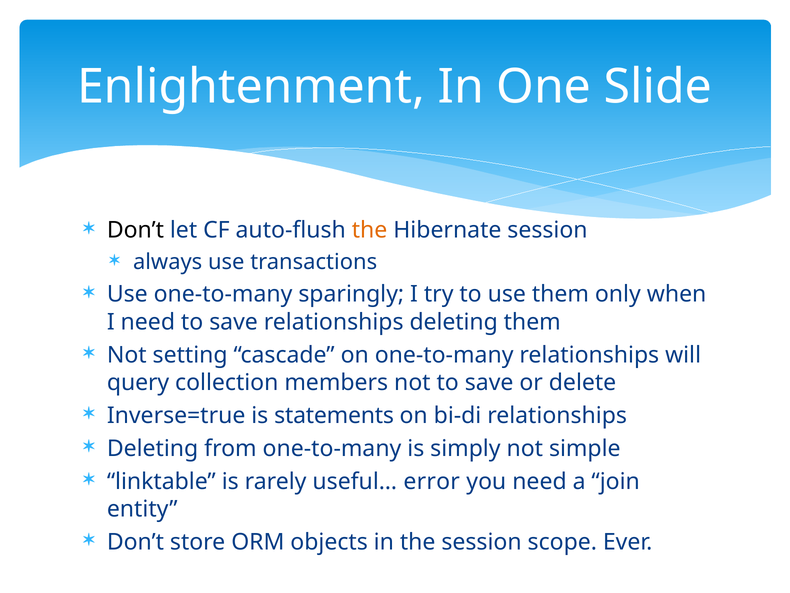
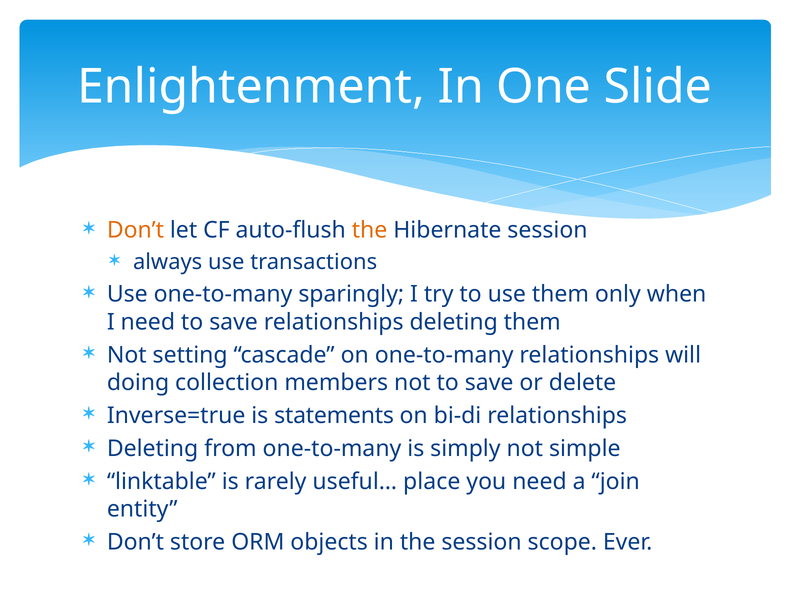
Don’t colour: black -> orange (135, 230)
query: query -> doing (138, 382)
error: error -> place (432, 481)
